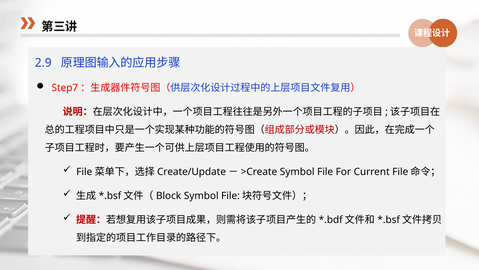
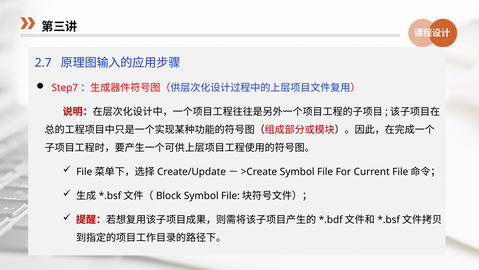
2.9: 2.9 -> 2.7 (43, 63)
